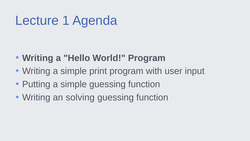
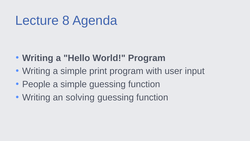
1: 1 -> 8 (66, 21)
Putting: Putting -> People (36, 84)
